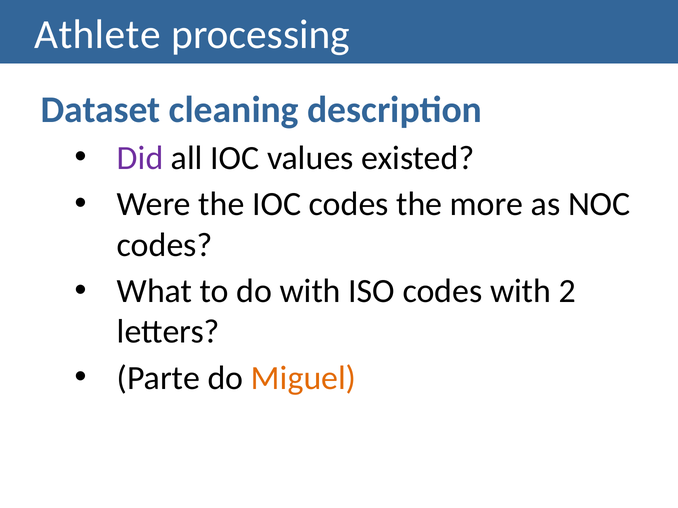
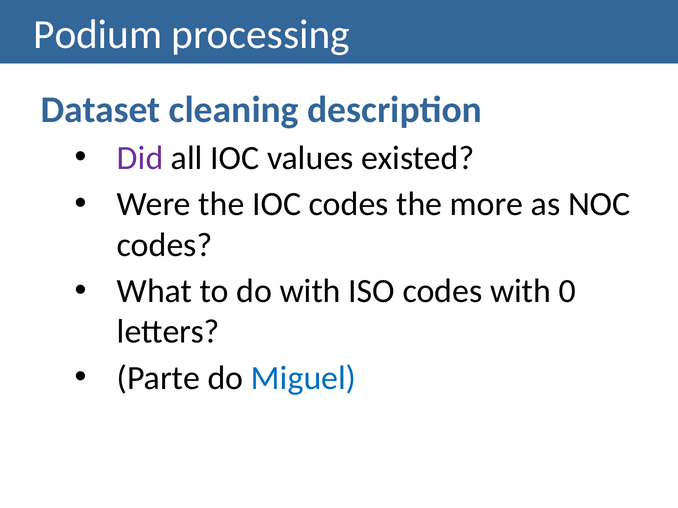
Athlete: Athlete -> Podium (98, 35)
2: 2 -> 0 (567, 291)
Miguel colour: orange -> blue (304, 378)
